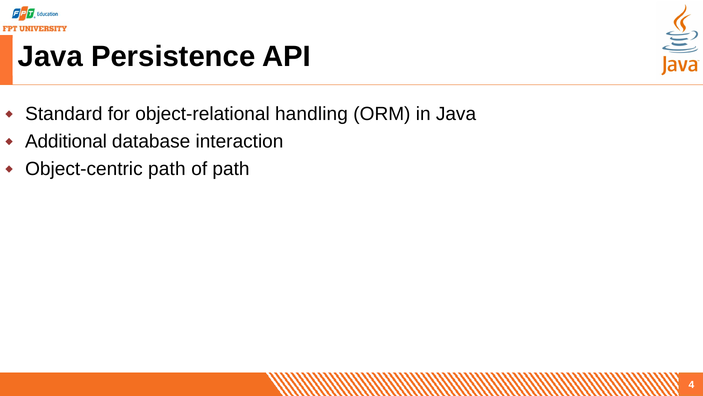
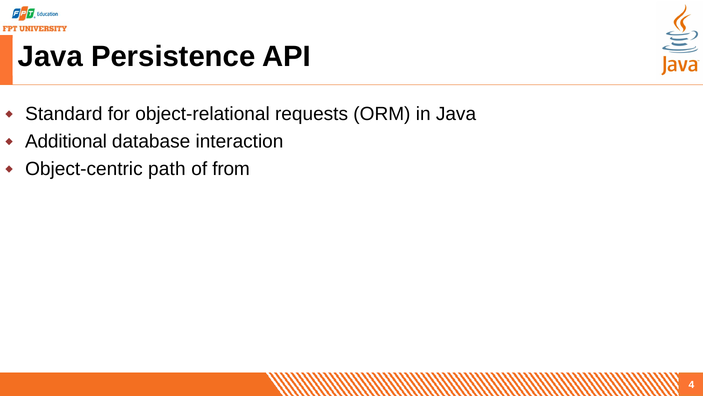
handling: handling -> requests (312, 114)
of path: path -> from (231, 169)
